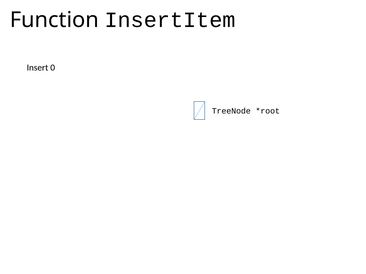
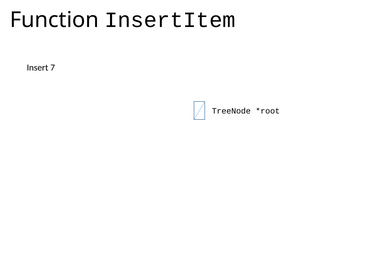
0: 0 -> 7 (53, 68)
